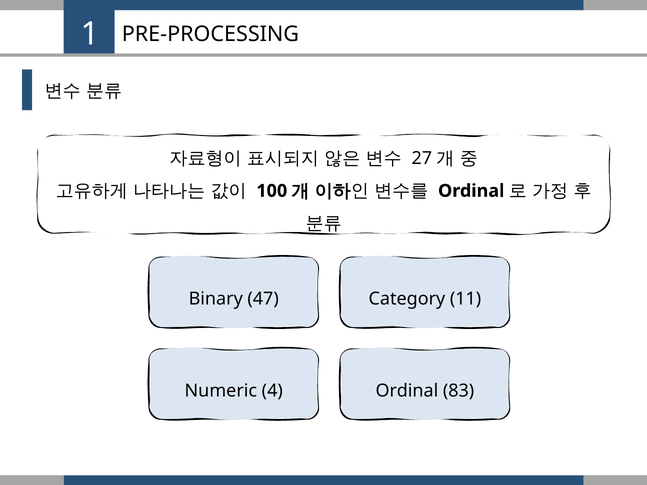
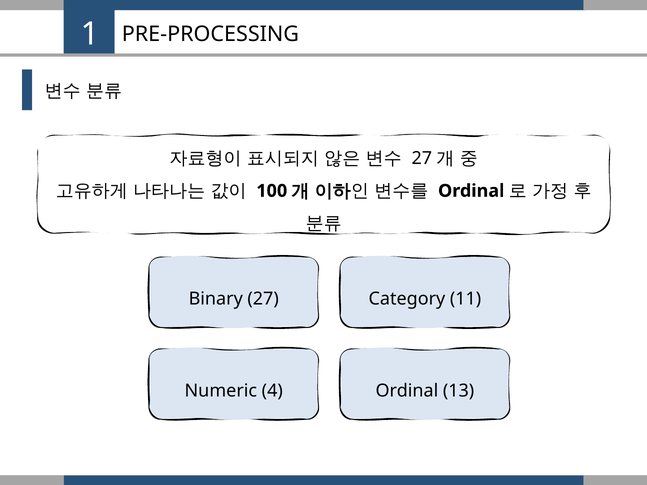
47: 47 -> 27 (263, 299)
83: 83 -> 13 (459, 391)
